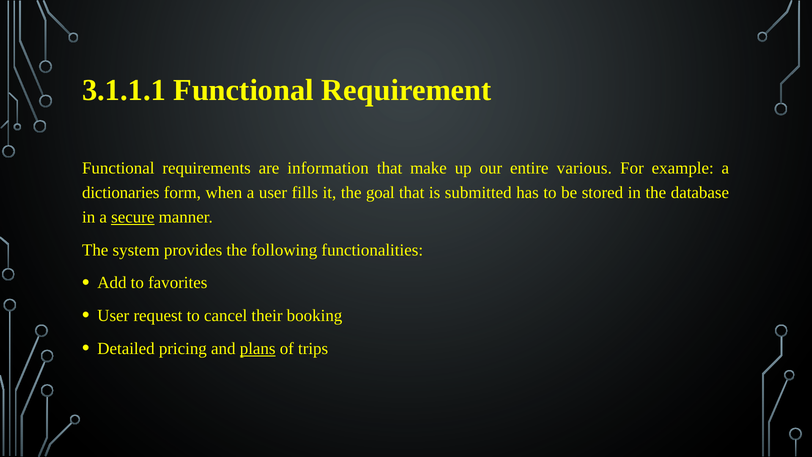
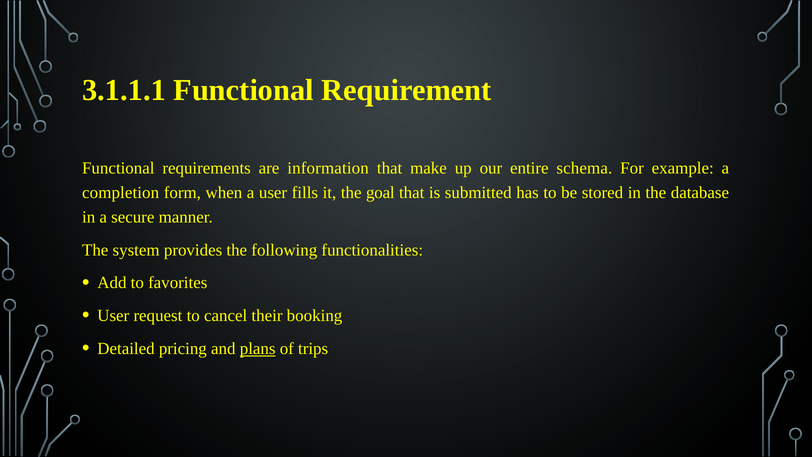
various: various -> schema (584, 168)
dictionaries: dictionaries -> completion (121, 193)
secure underline: present -> none (133, 217)
